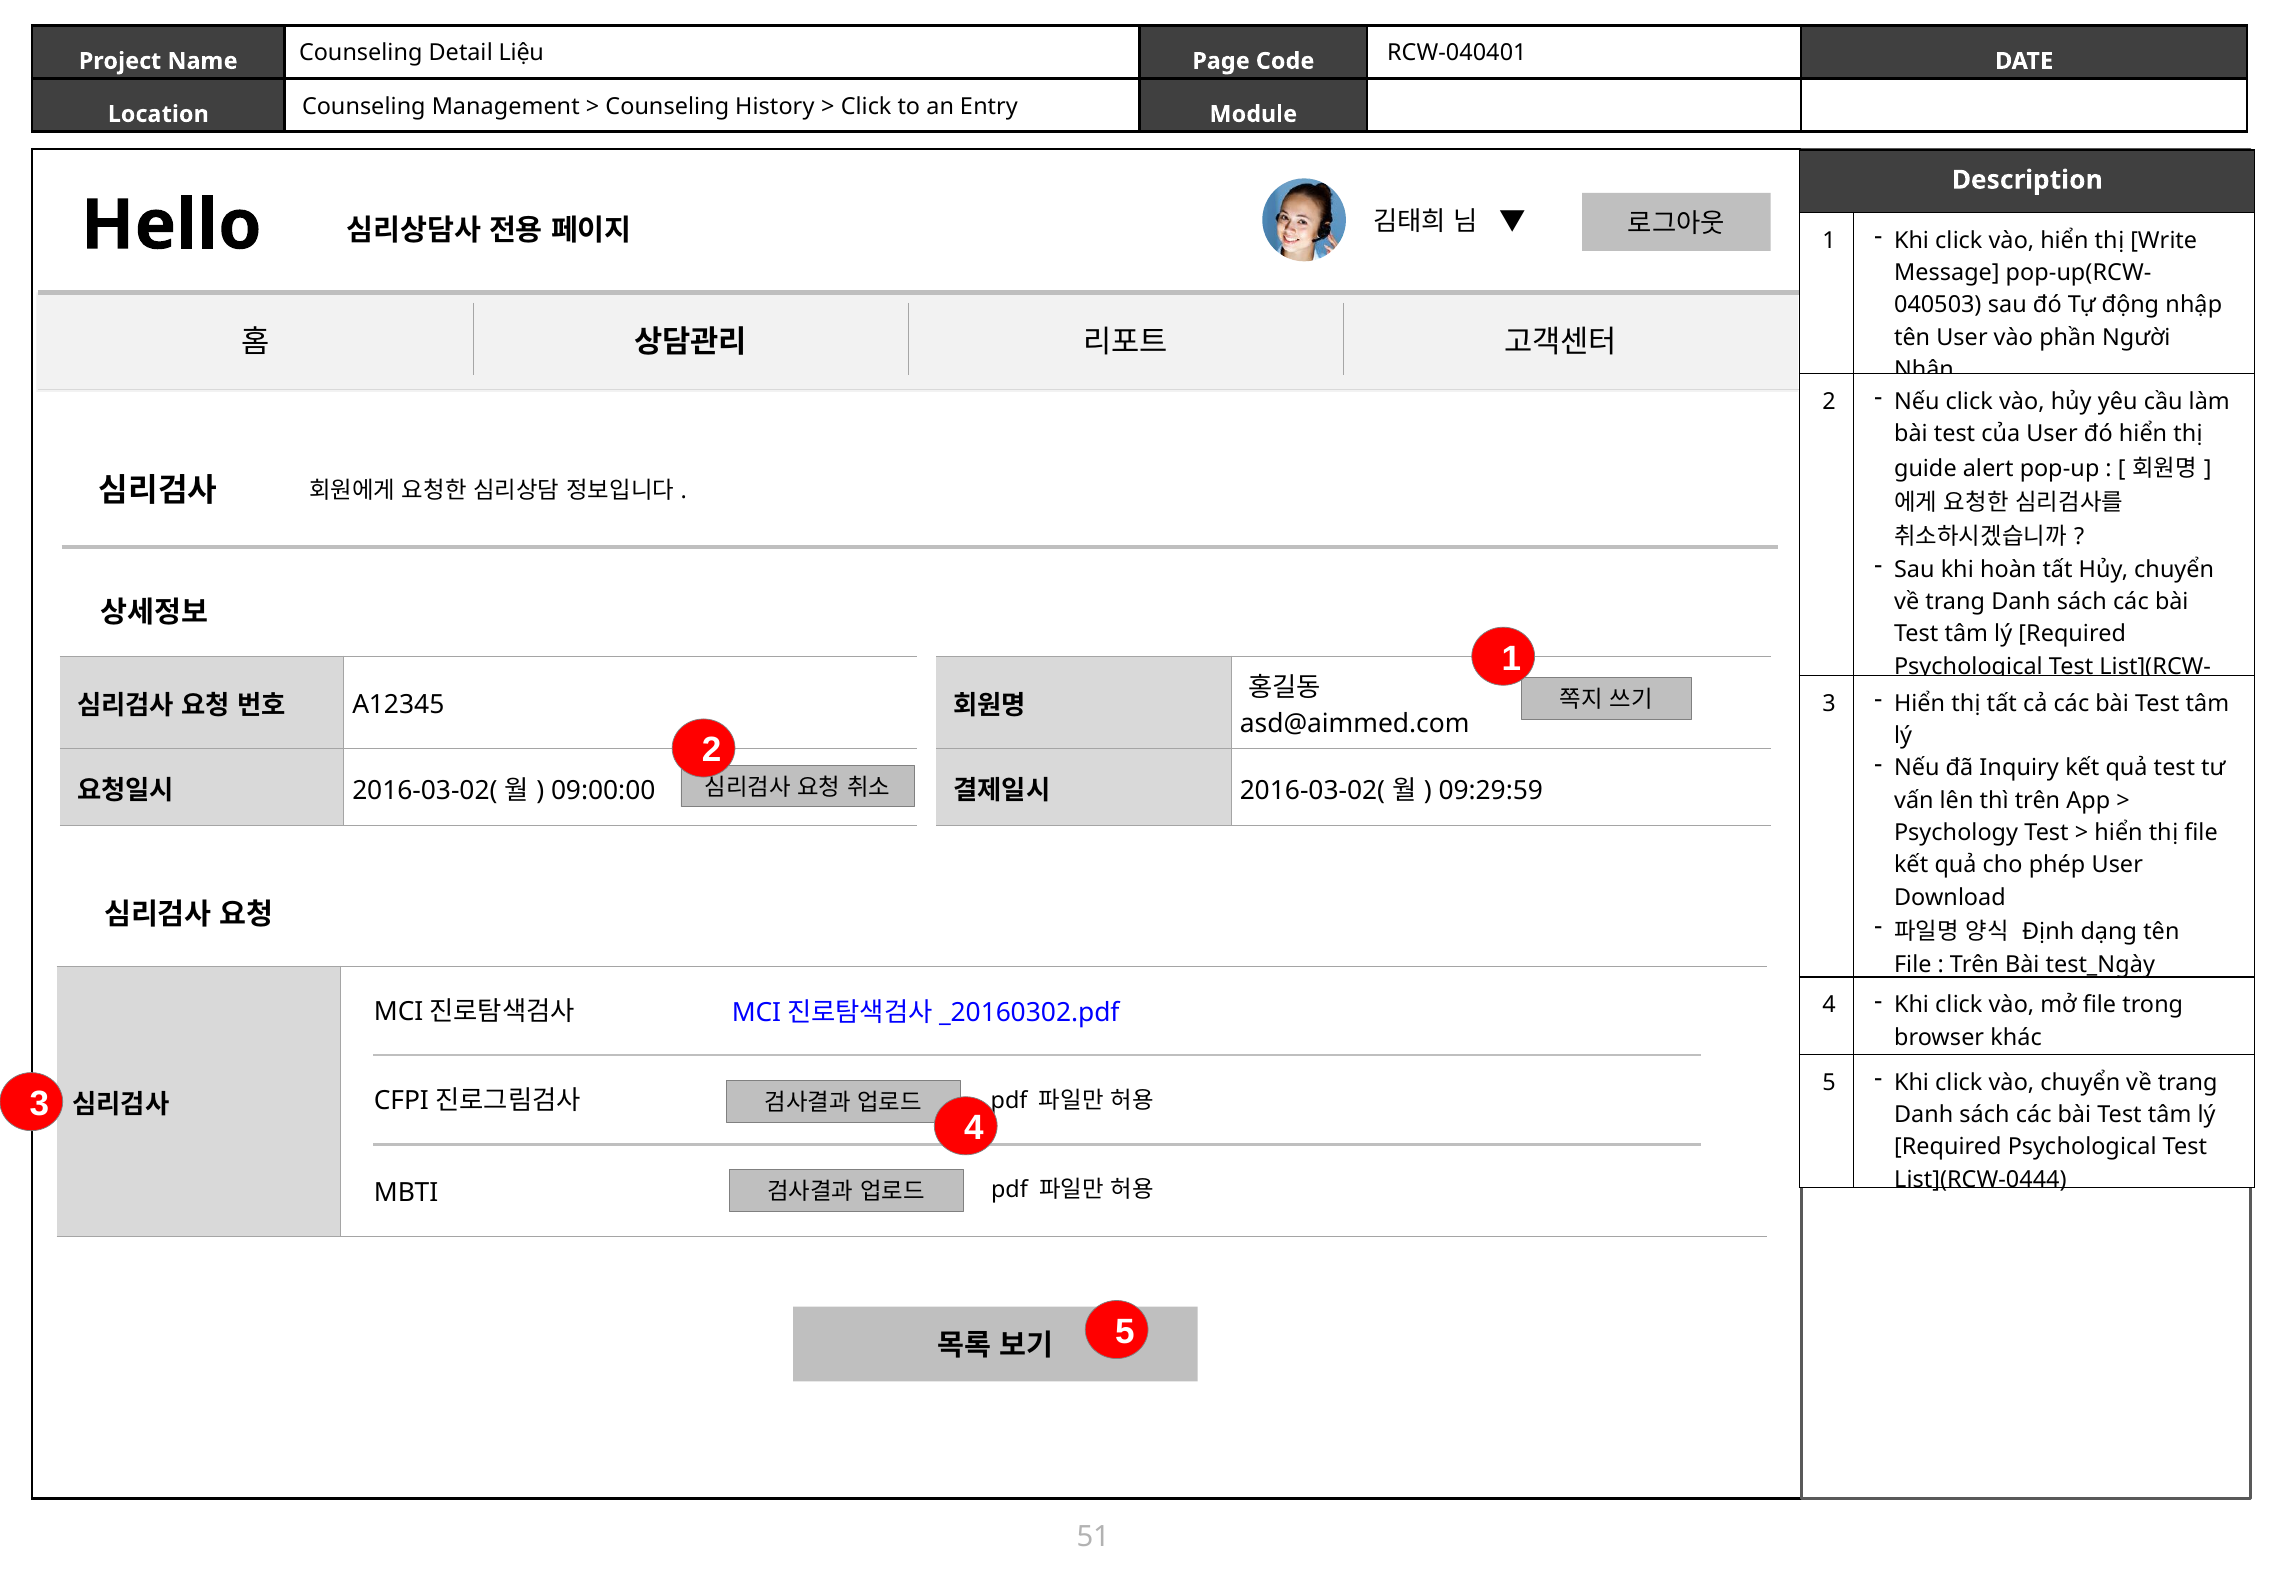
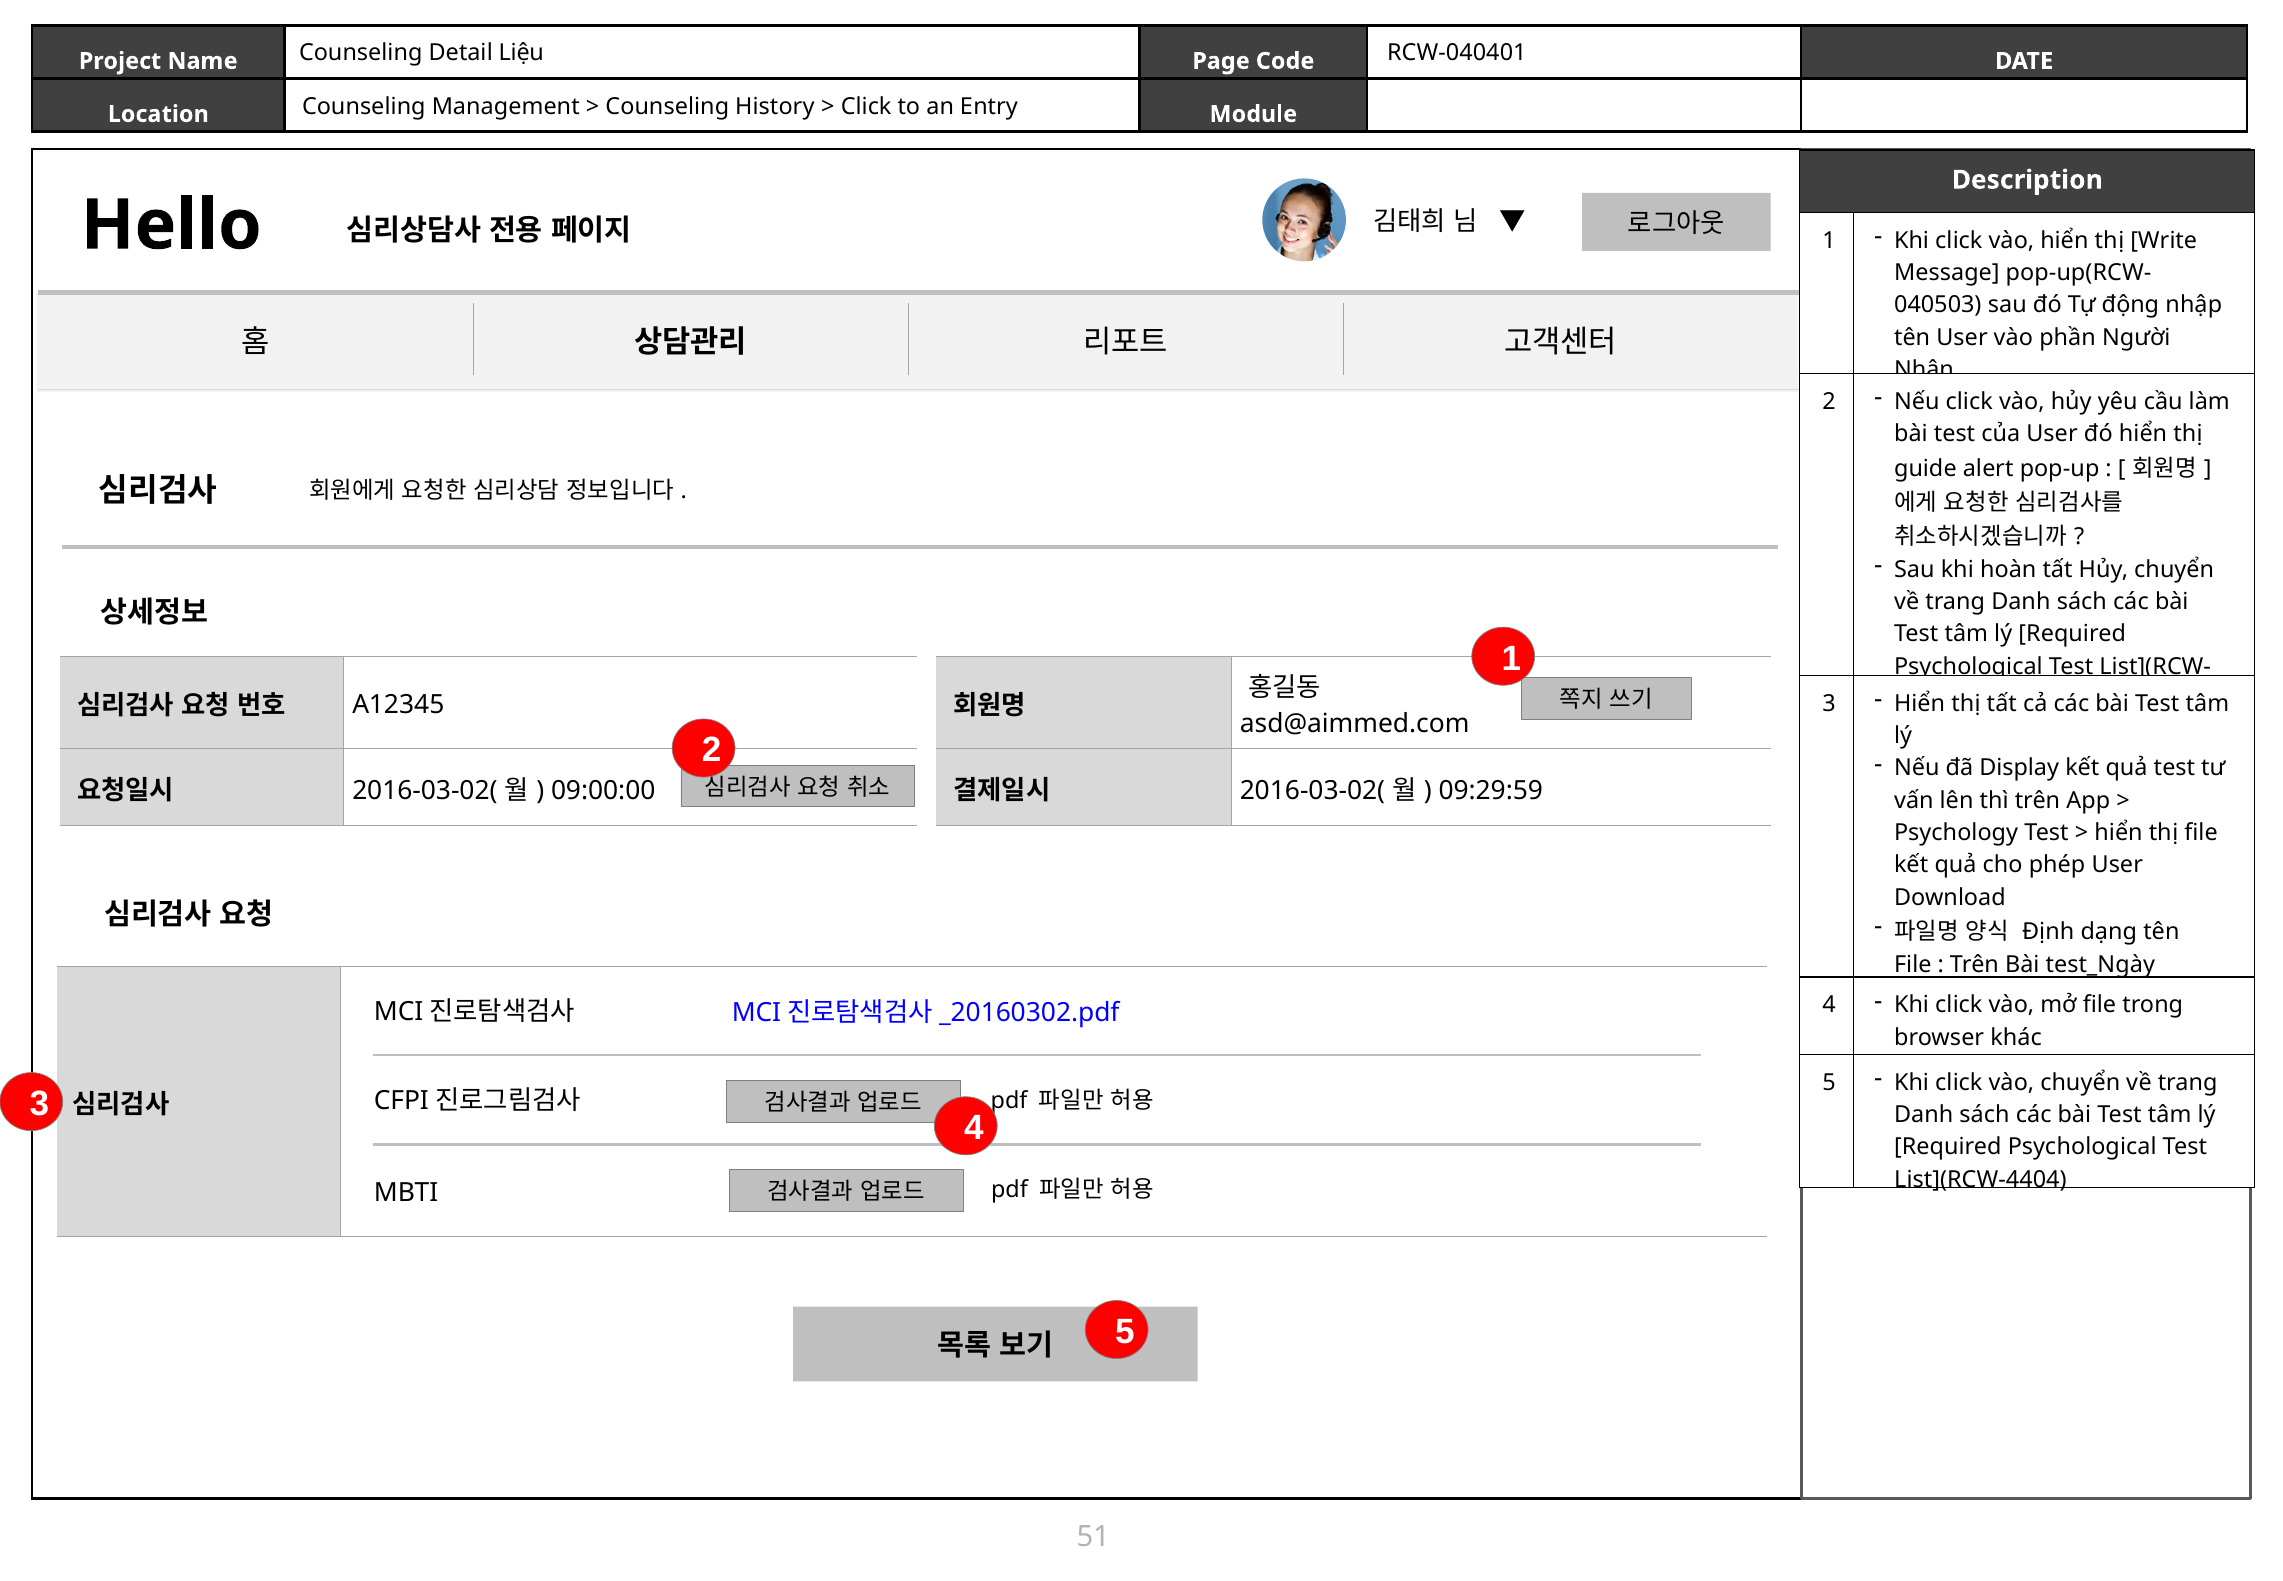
Inquiry: Inquiry -> Display (2019, 768)
List](RCW-0444: List](RCW-0444 -> List](RCW-4404 (1980, 1179)
